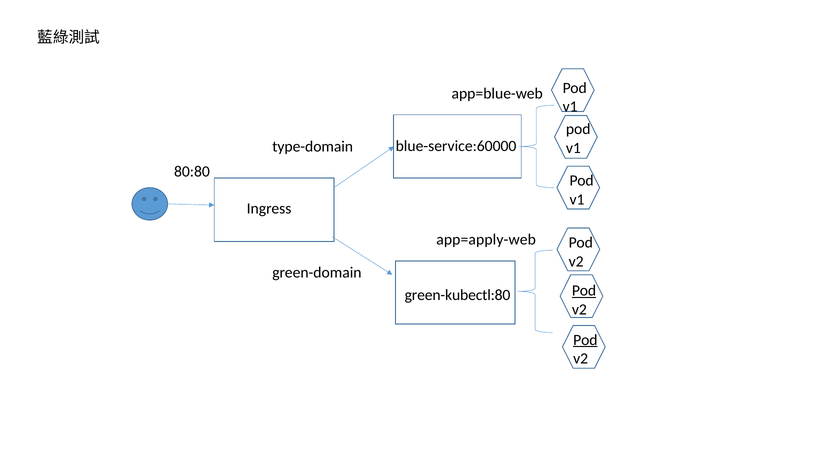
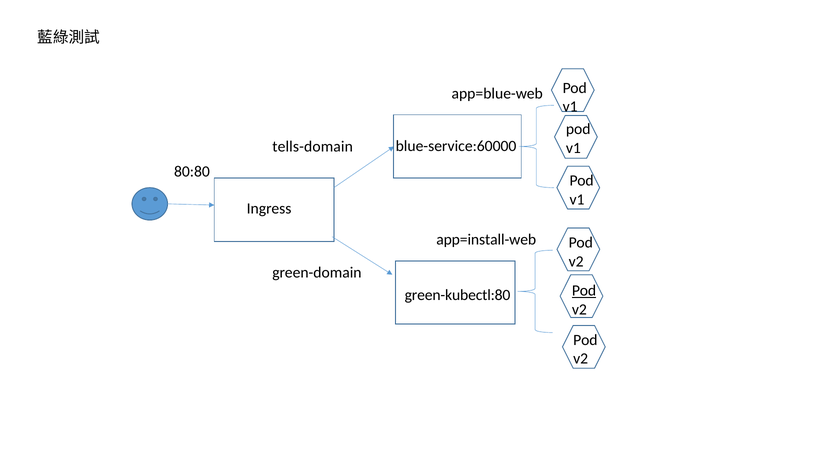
type-domain: type-domain -> tells-domain (313, 147)
app=apply-web: app=apply-web -> app=install-web (486, 239)
Pod underline: present -> none (585, 340)
